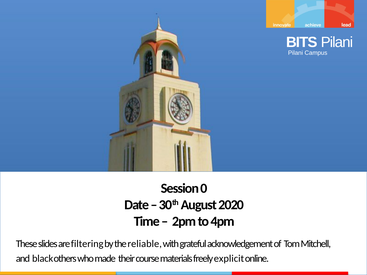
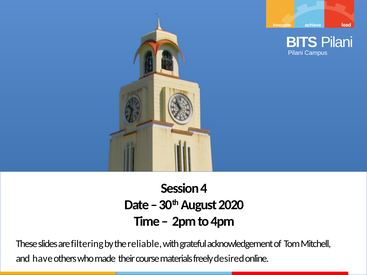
0: 0 -> 4 (204, 188)
black: black -> have (43, 259)
explicit: explicit -> desired (229, 259)
